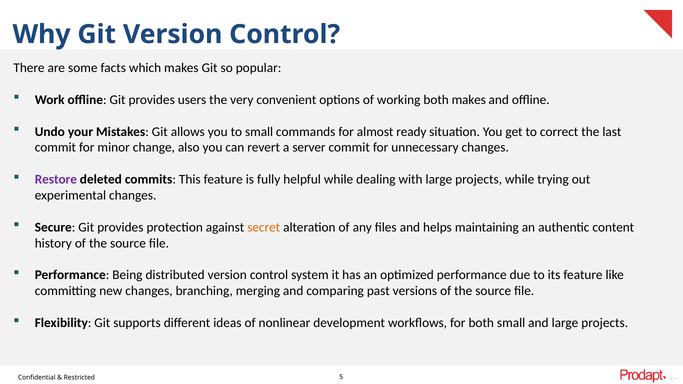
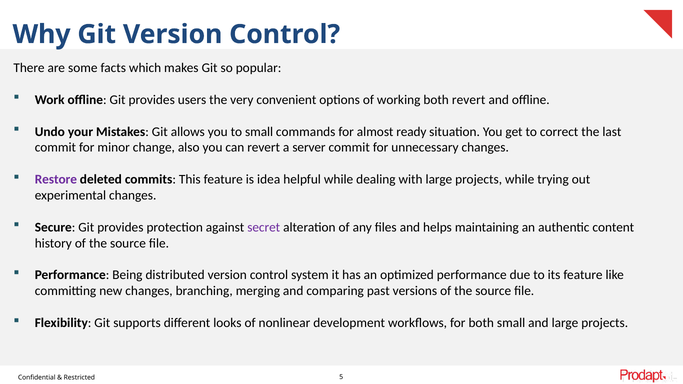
both makes: makes -> revert (469, 100)
fully: fully -> idea (269, 180)
secret colour: orange -> purple (264, 227)
ideas: ideas -> looks (227, 323)
